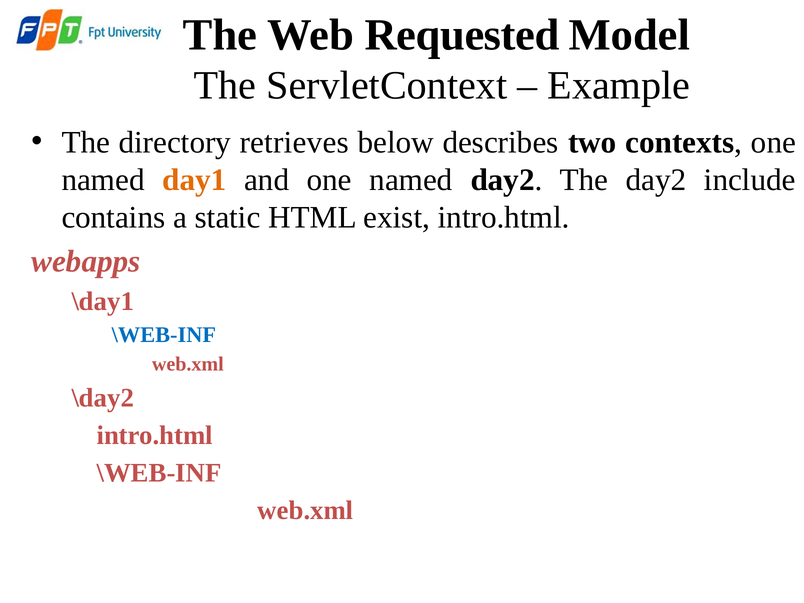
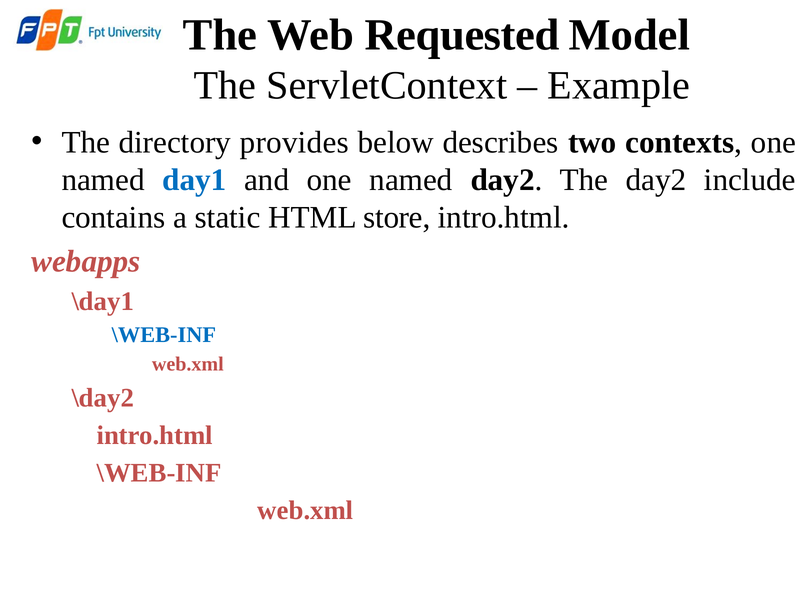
retrieves: retrieves -> provides (294, 142)
day1 colour: orange -> blue (194, 180)
exist: exist -> store (397, 217)
